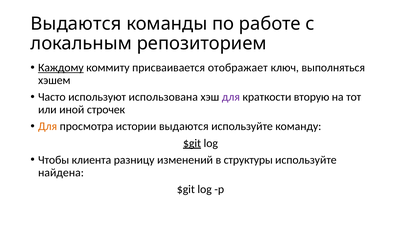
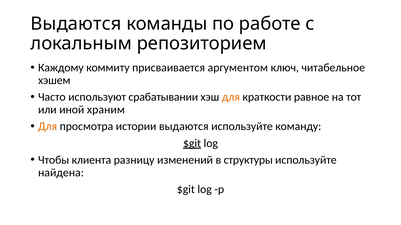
Каждому underline: present -> none (61, 68)
отображает: отображает -> аргументом (238, 68)
выполняться: выполняться -> читабельное (333, 68)
использована: использована -> срабатывании (163, 97)
для colour: purple -> orange (231, 97)
вторую: вторую -> равное (312, 97)
строчек: строчек -> храним (106, 110)
